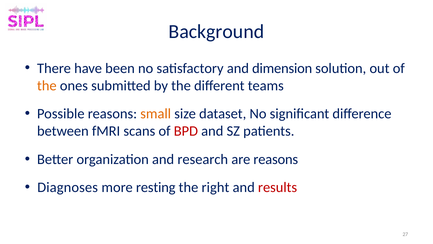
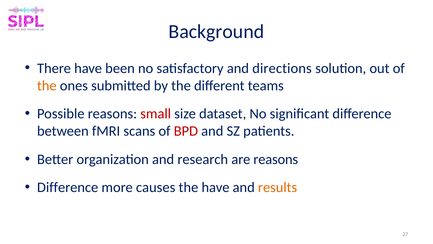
dimension: dimension -> directions (282, 68)
small colour: orange -> red (156, 114)
Diagnoses: Diagnoses -> Difference (68, 187)
resting: resting -> causes (156, 187)
the right: right -> have (216, 187)
results colour: red -> orange (278, 187)
